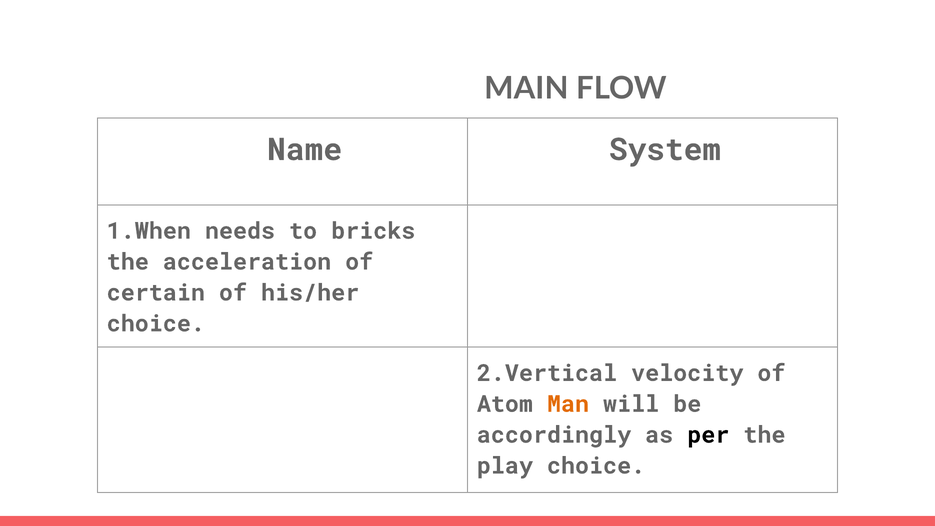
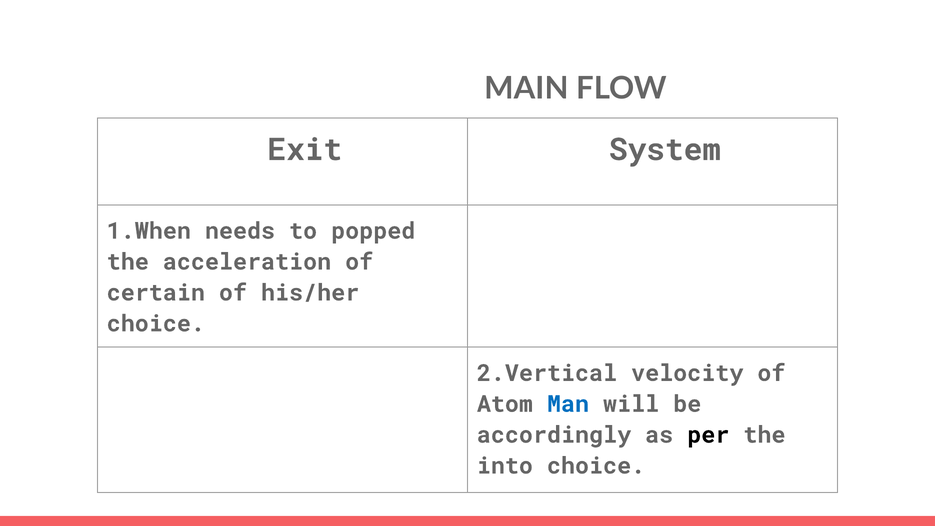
Name: Name -> Exit (305, 150)
bricks: bricks -> popped (373, 231)
Man colour: orange -> blue (568, 404)
play: play -> into (505, 466)
